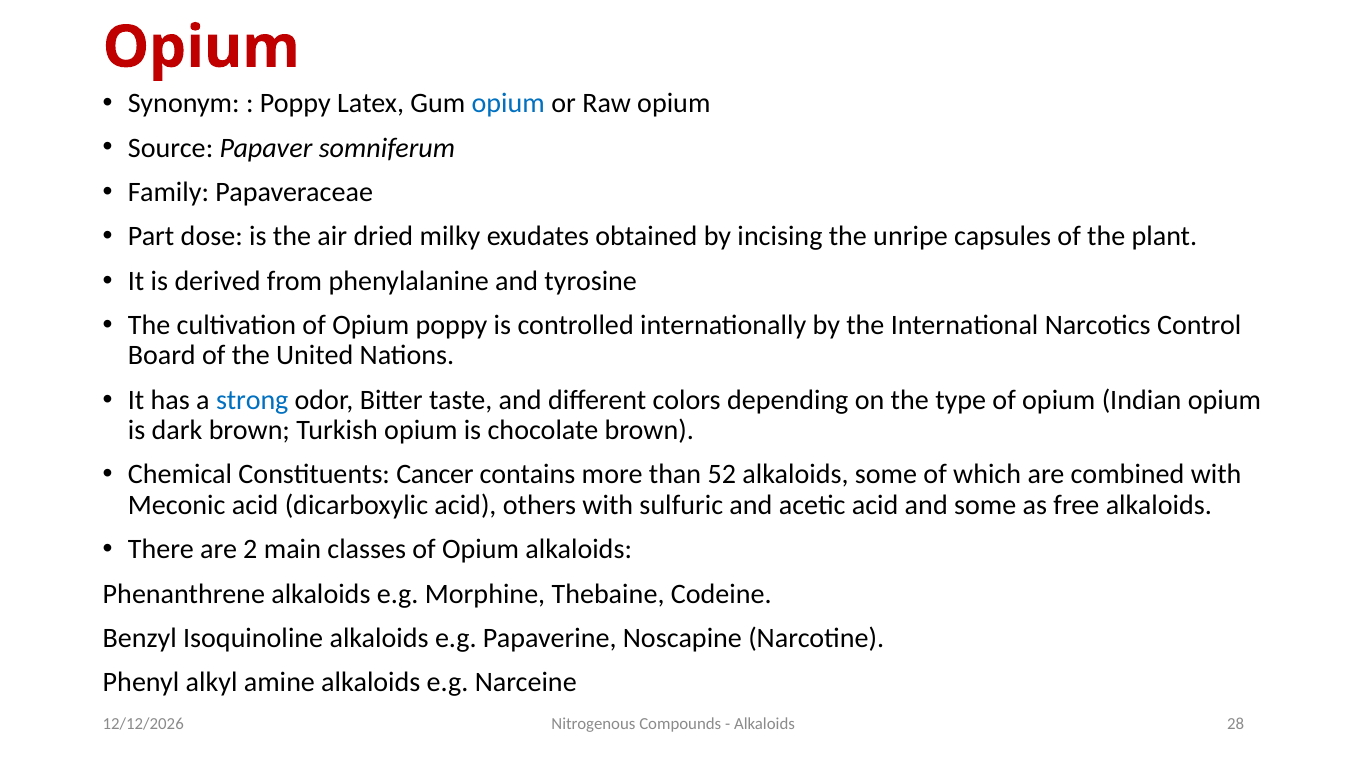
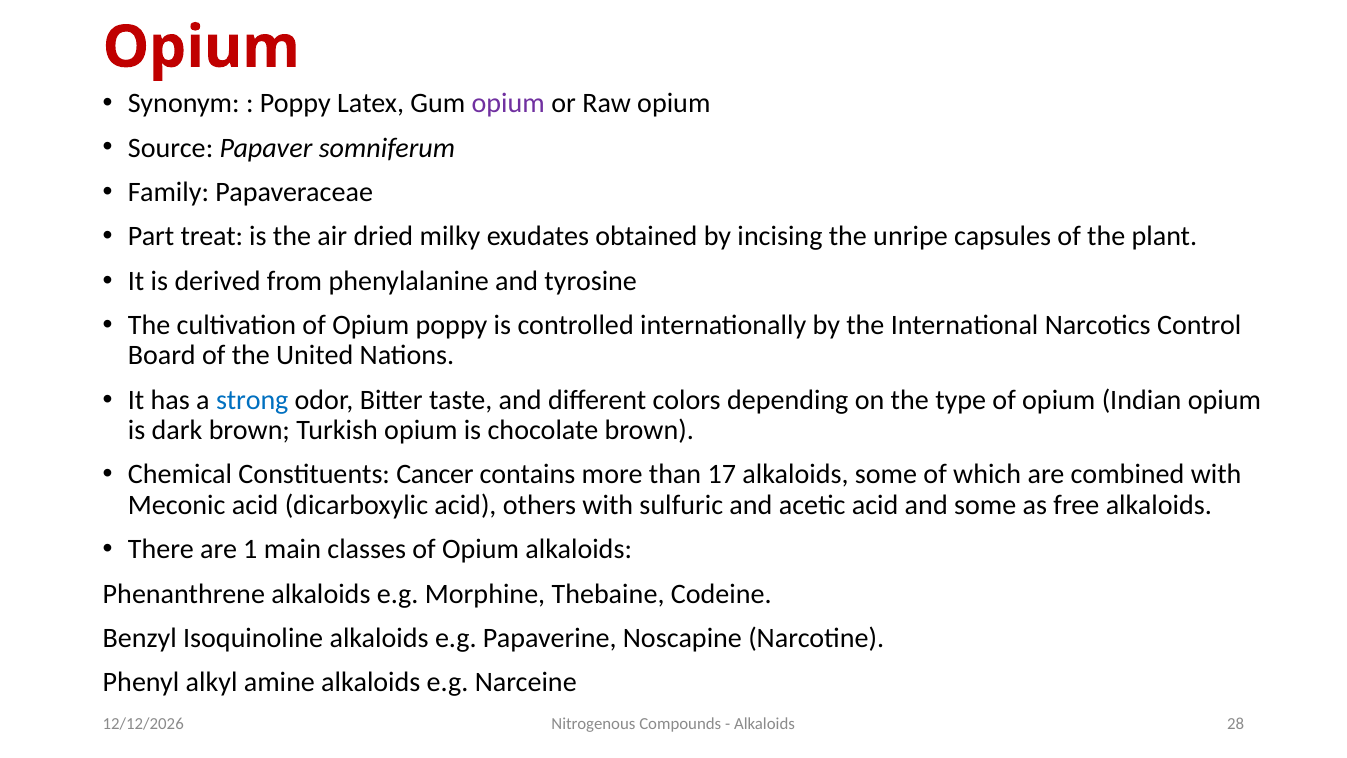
opium colour: blue -> purple (508, 103)
dose: dose -> treat (212, 236)
52: 52 -> 17 (722, 474)
2: 2 -> 1 (250, 549)
